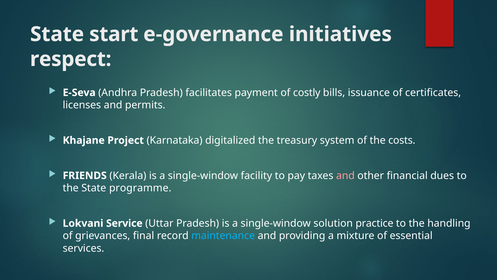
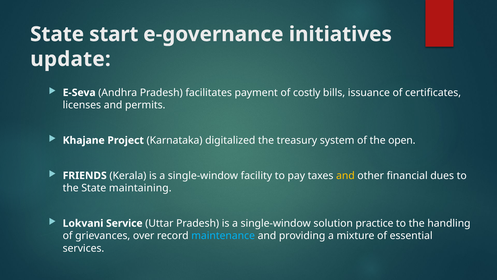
respect: respect -> update (70, 59)
costs: costs -> open (402, 140)
and colour: pink -> yellow (345, 175)
programme: programme -> maintaining (140, 188)
final: final -> over (144, 235)
